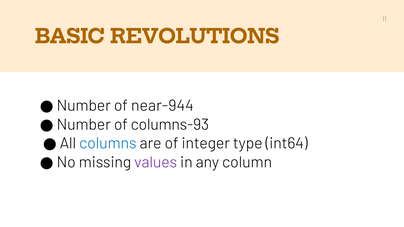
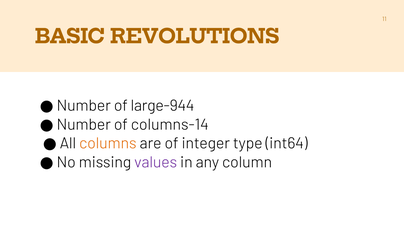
near-944: near-944 -> large-944 (162, 106)
columns-93: columns-93 -> columns-14 (170, 125)
columns colour: blue -> orange (108, 144)
